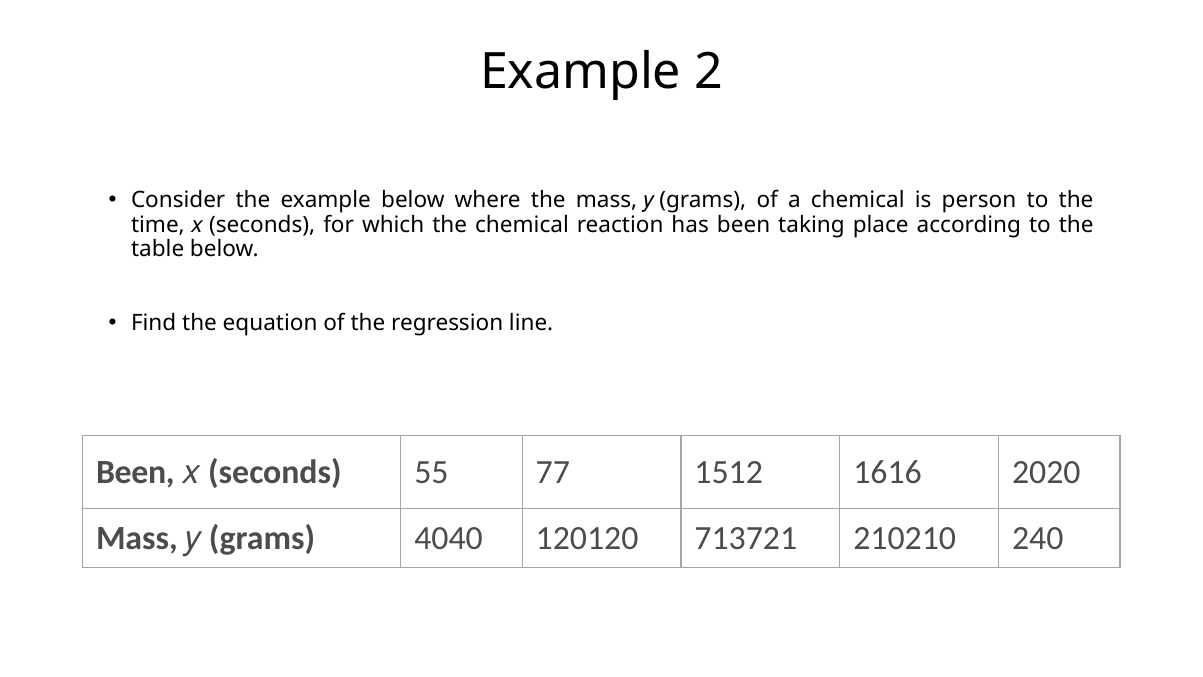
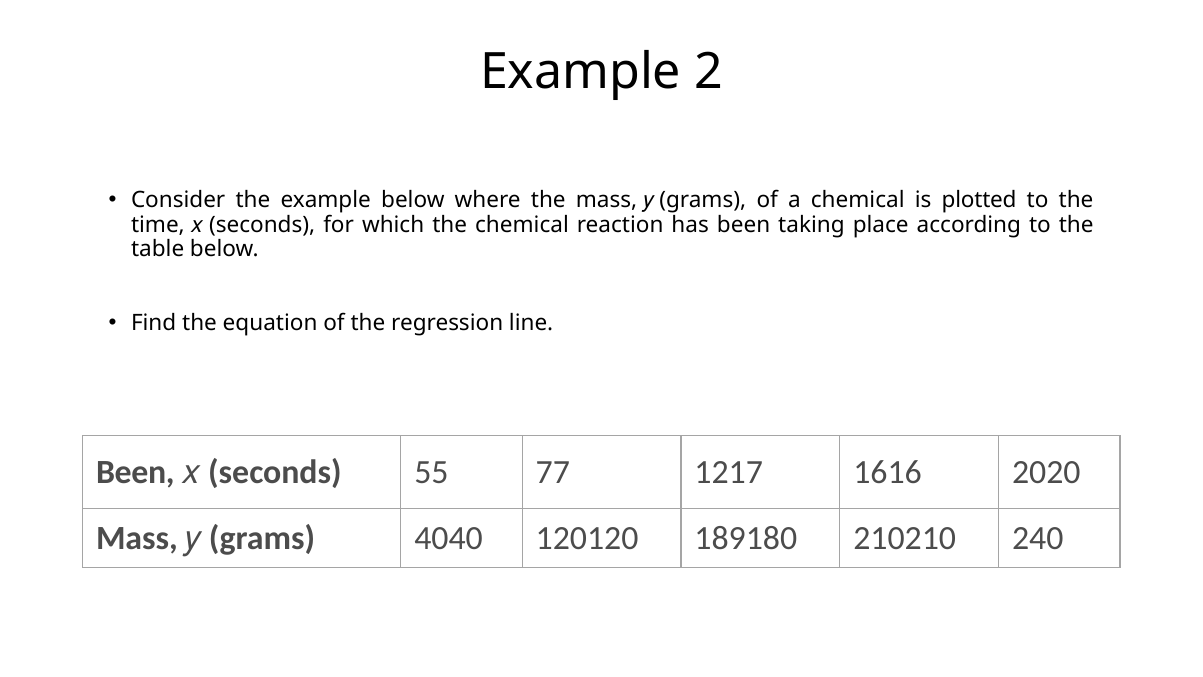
person: person -> plotted (979, 200)
1512: 1512 -> 1217 (729, 472)
713721: 713721 -> 189180 (746, 538)
